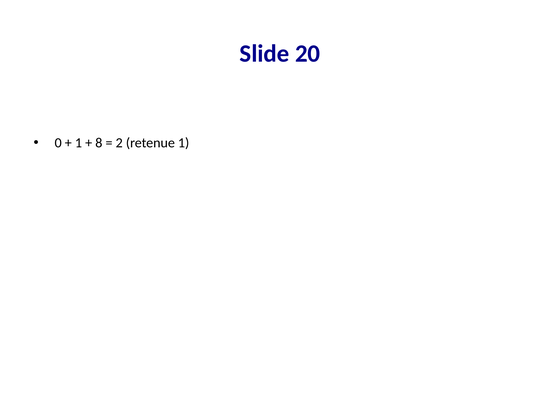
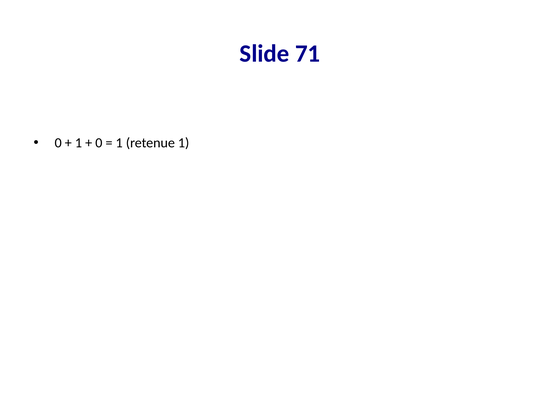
20: 20 -> 71 (308, 54)
8: 8 -> 0 (99, 143)
2: 2 -> 1 (119, 143)
